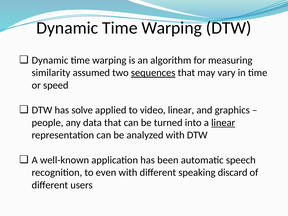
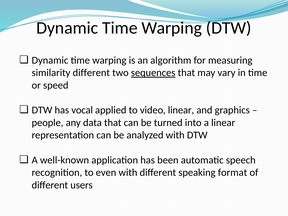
similarity assumed: assumed -> different (91, 73)
solve: solve -> vocal (82, 110)
linear underline: present -> none (223, 123)
discard: discard -> format (233, 172)
